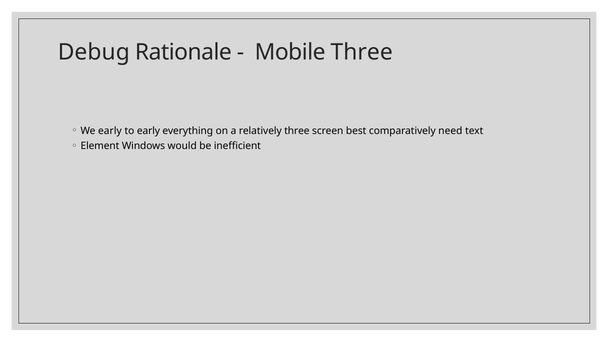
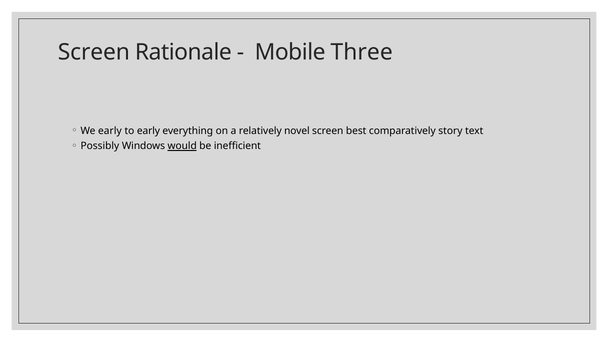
Debug: Debug -> Screen (94, 52)
relatively three: three -> novel (297, 131)
need: need -> story (450, 131)
Element: Element -> Possibly (100, 146)
would underline: none -> present (182, 146)
